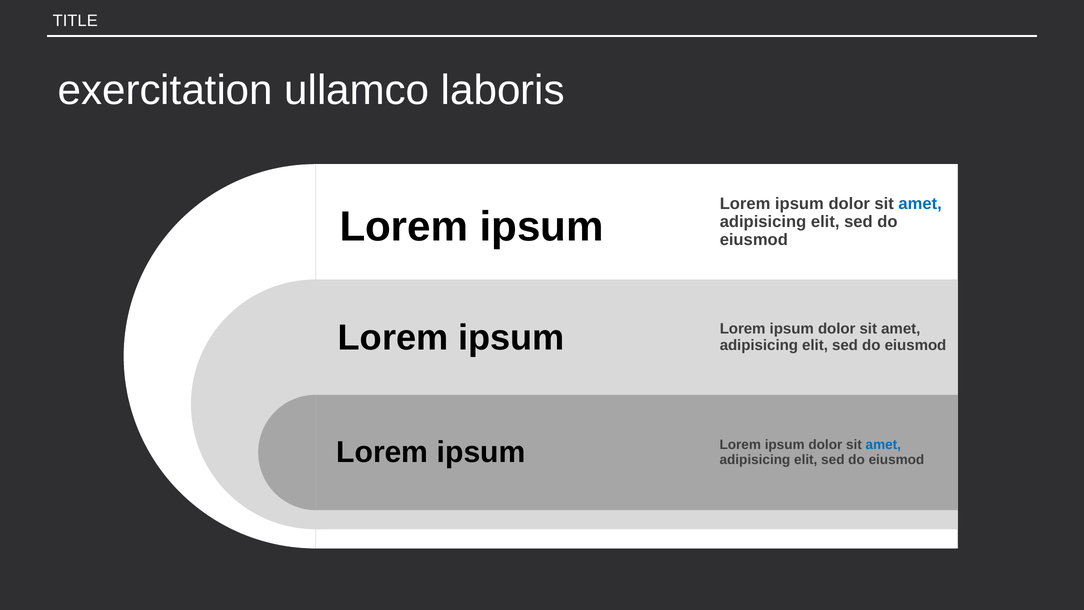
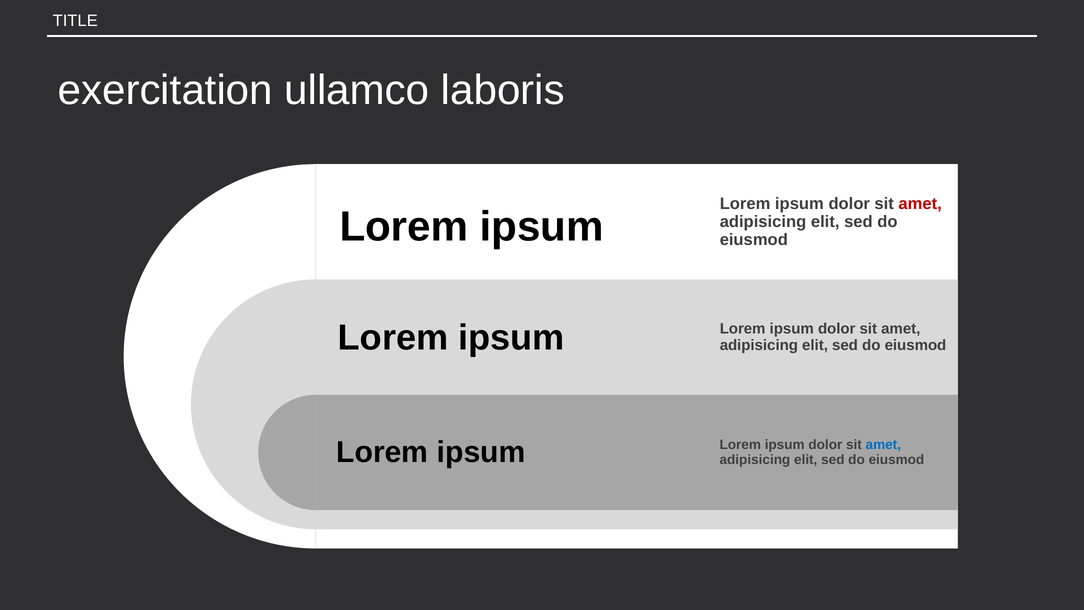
amet colour: blue -> red (920, 204)
